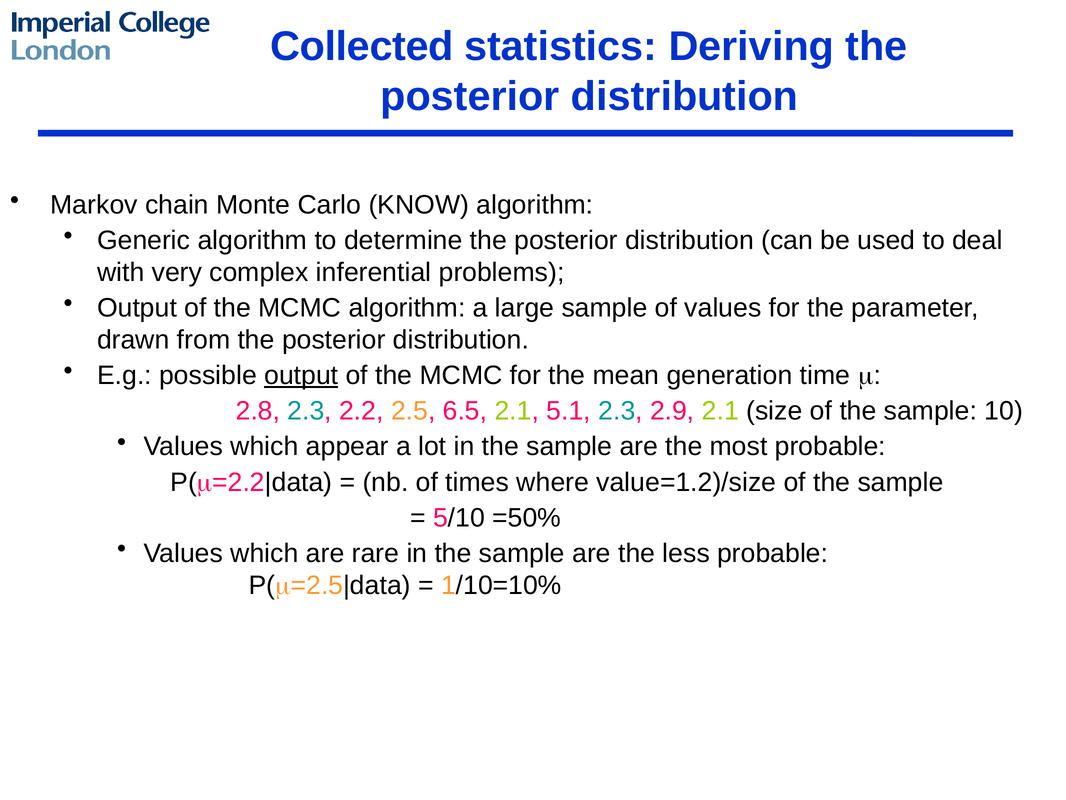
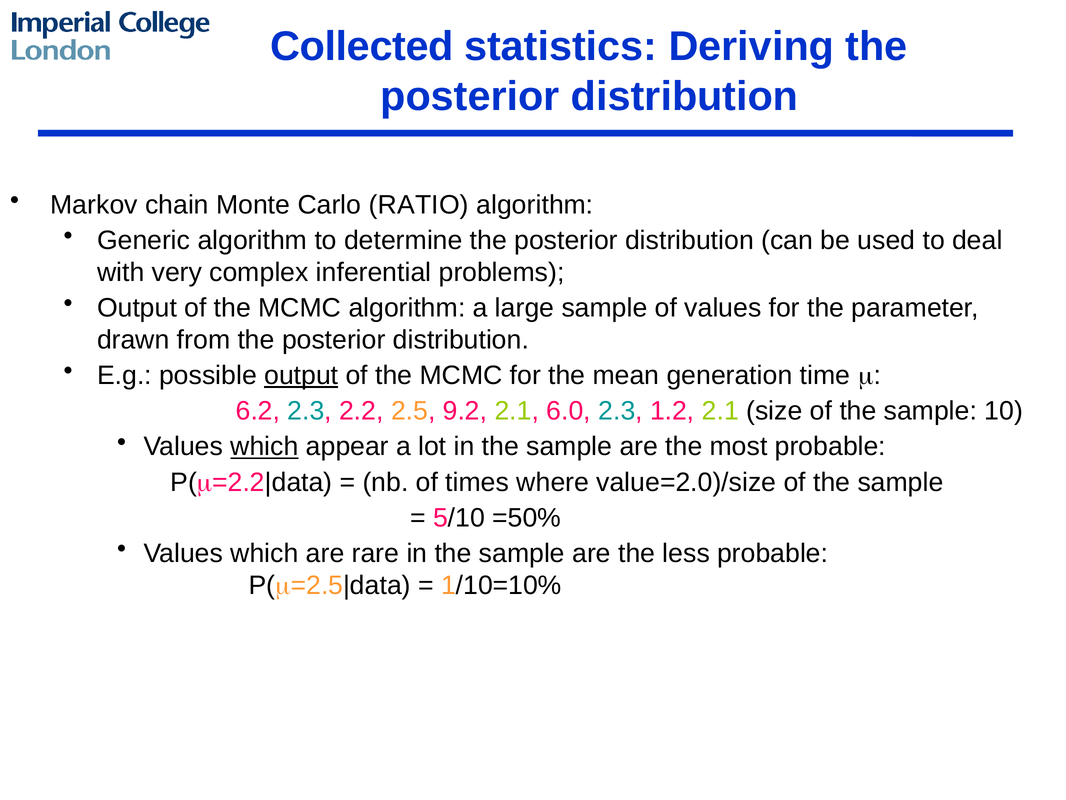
KNOW: KNOW -> RATIO (419, 205)
2.8: 2.8 -> 6.2 (258, 411)
6.5: 6.5 -> 9.2 (465, 411)
5.1: 5.1 -> 6.0 (569, 411)
2.9: 2.9 -> 1.2 (672, 411)
which underline: none -> present (264, 446)
value=1.2)/size: value=1.2)/size -> value=2.0)/size (686, 482)
